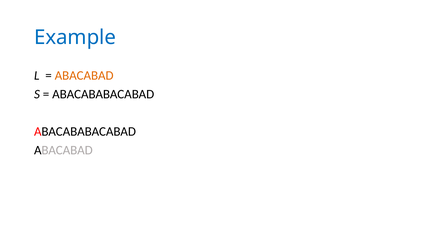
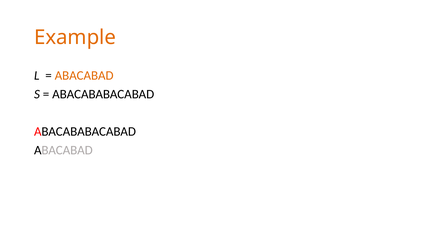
Example colour: blue -> orange (75, 37)
